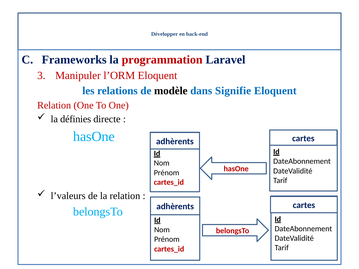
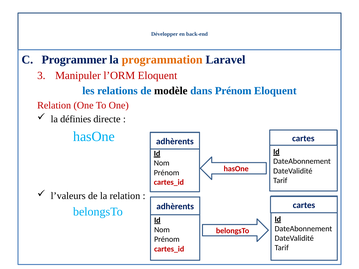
Frameworks: Frameworks -> Programmer (74, 60)
programmation colour: red -> orange (162, 60)
dans Signifie: Signifie -> Prénom (233, 91)
